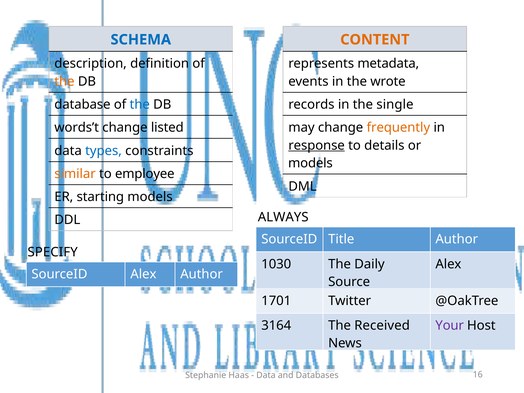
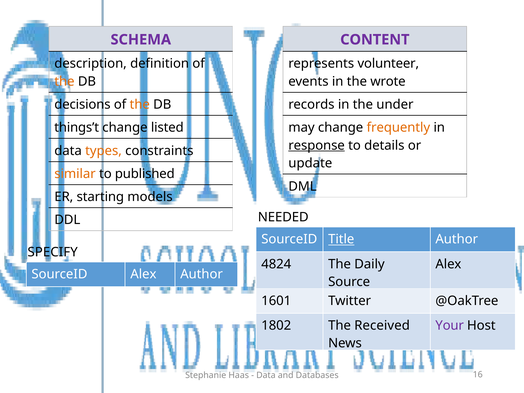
SCHEMA colour: blue -> purple (141, 40)
CONTENT colour: orange -> purple (375, 40)
metadata: metadata -> volunteer (388, 64)
database: database -> decisions (82, 105)
the colour: blue -> orange (140, 105)
single: single -> under (395, 105)
words’t: words’t -> things’t (77, 128)
types colour: blue -> orange (104, 151)
models: models -> update (310, 163)
employee: employee -> published (145, 174)
ALWAYS: ALWAYS -> NEEDED (283, 217)
Title underline: none -> present (341, 239)
1030: 1030 -> 4824 (276, 264)
1701: 1701 -> 1601 (276, 301)
3164: 3164 -> 1802 (276, 326)
